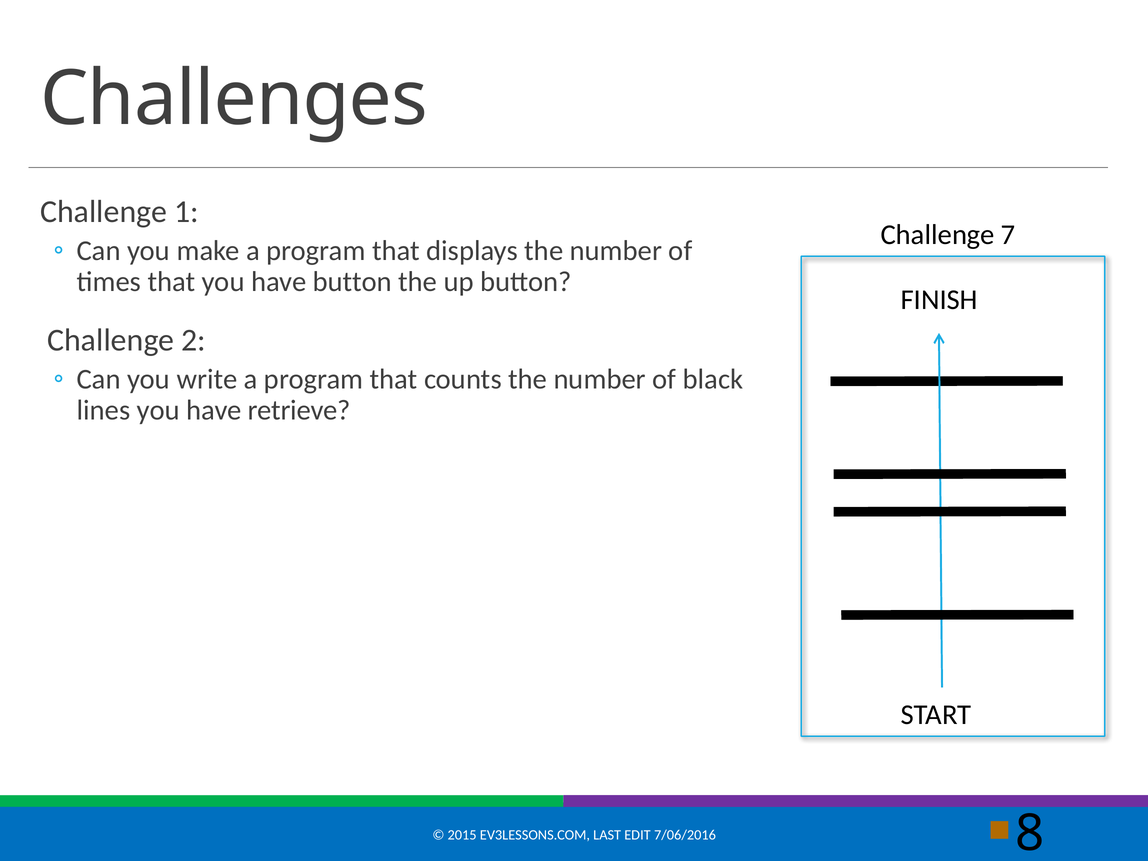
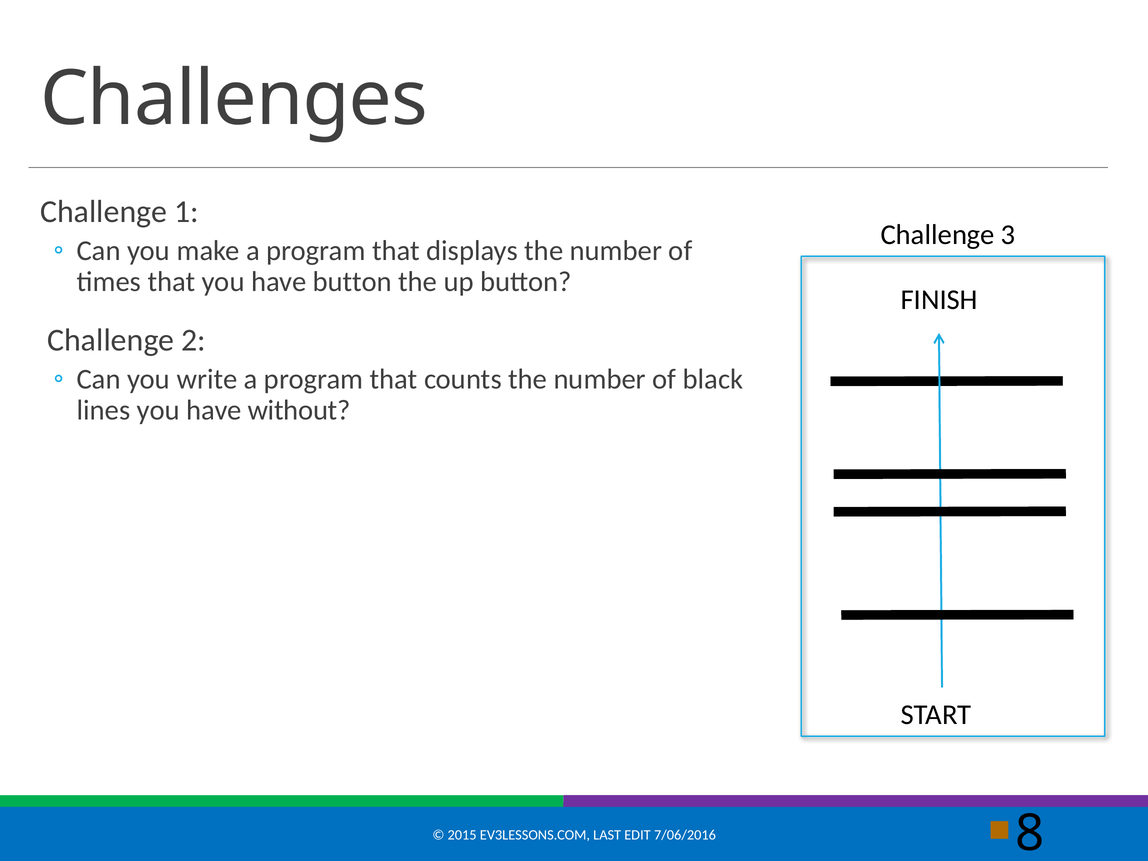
7: 7 -> 3 (1008, 235)
retrieve: retrieve -> without (299, 410)
